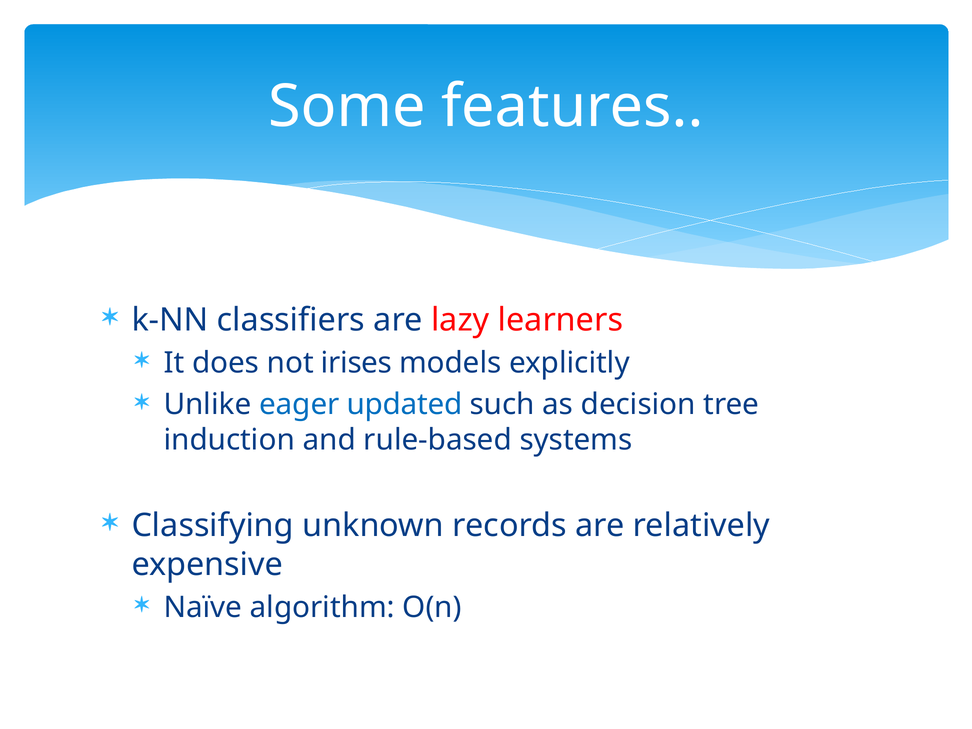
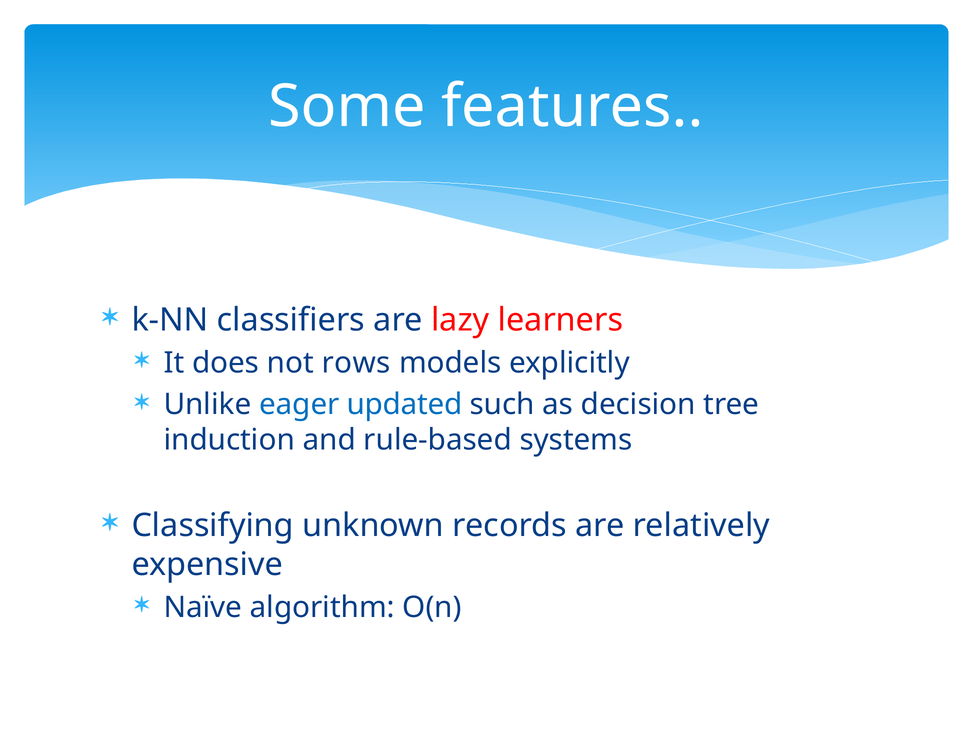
irises: irises -> rows (356, 363)
